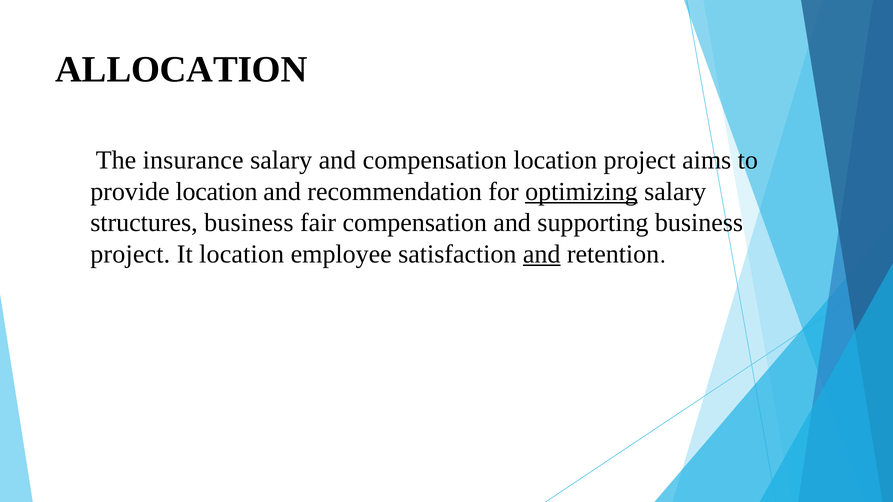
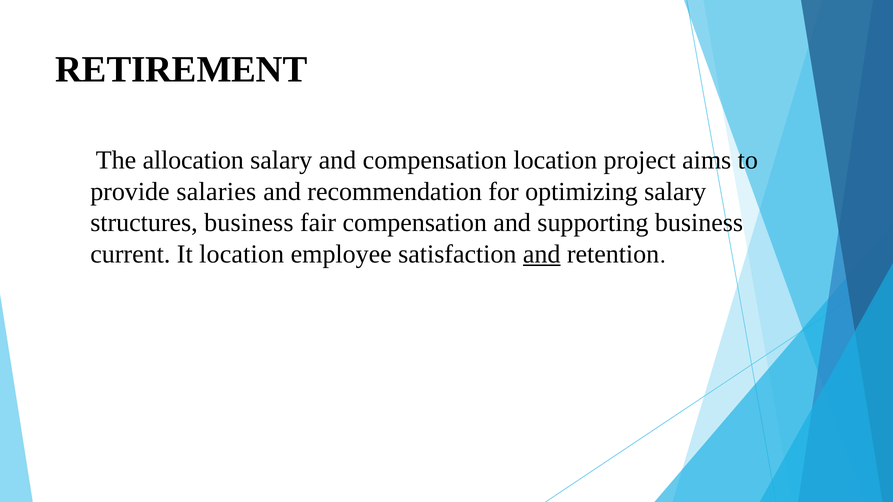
ALLOCATION: ALLOCATION -> RETIREMENT (181, 70)
insurance: insurance -> allocation (193, 160)
provide location: location -> salaries (216, 192)
optimizing underline: present -> none (581, 192)
project: project -> current (130, 254)
